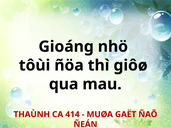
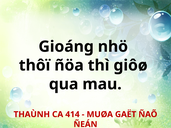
tôùi: tôùi -> thôï (35, 65)
